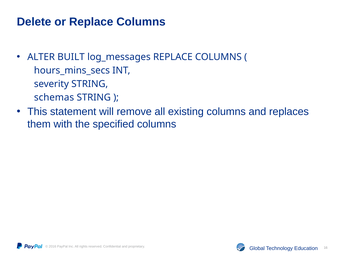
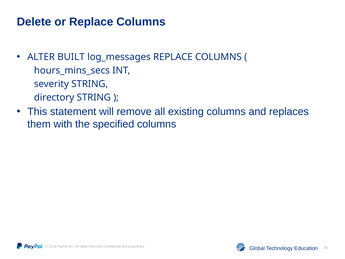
schemas: schemas -> directory (54, 97)
